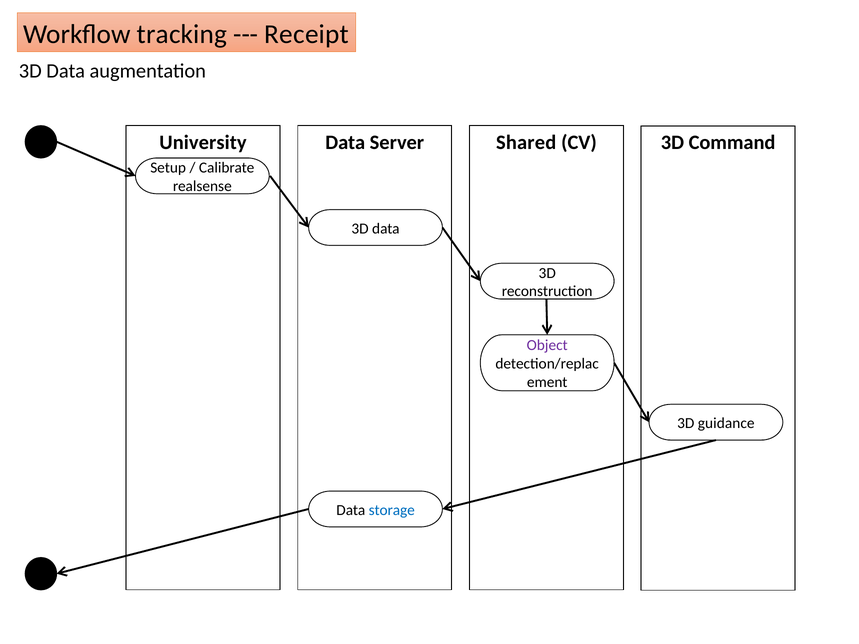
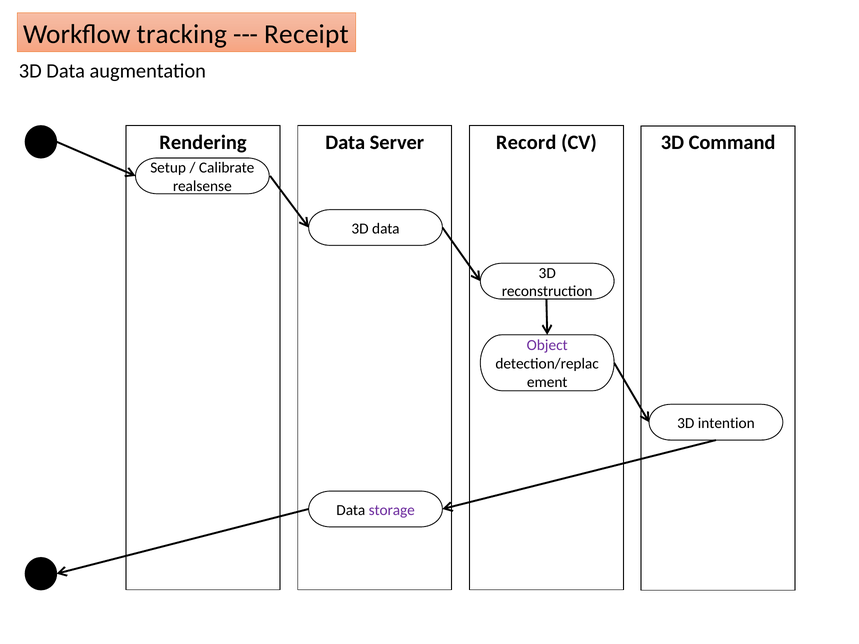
University: University -> Rendering (203, 142)
Shared: Shared -> Record (526, 142)
guidance: guidance -> intention (726, 423)
storage colour: blue -> purple (392, 510)
